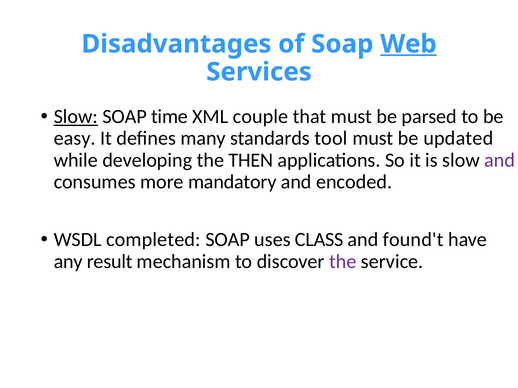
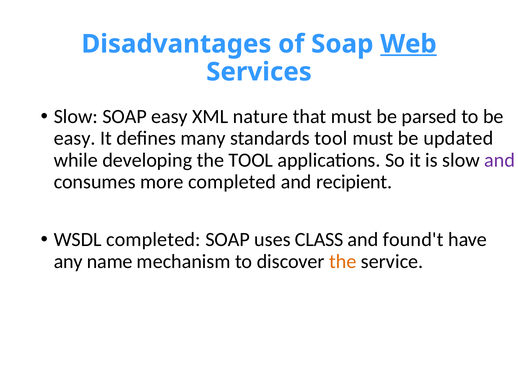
Slow underline: present -> none (76, 117)
SOAP time: time -> easy (169, 117)
couple: couple -> nature (260, 117)
the THEN: THEN -> TOOL (251, 160)
more mandatory: mandatory -> completed (232, 182)
encoded: encoded -> recipient (354, 182)
result: result -> name (110, 262)
the colour: purple -> orange (343, 262)
